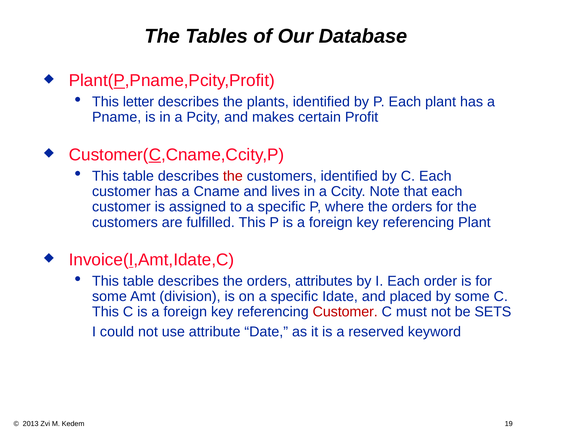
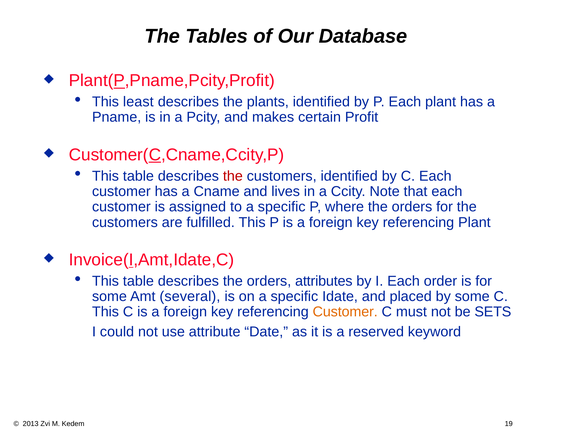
letter: letter -> least (138, 102)
division: division -> several (190, 296)
Customer colour: red -> orange (345, 312)
